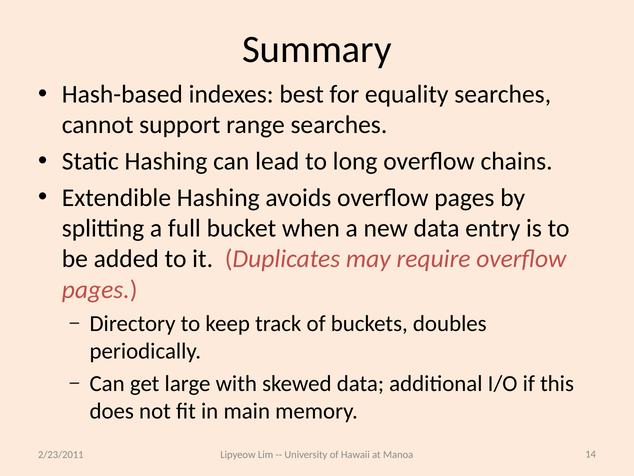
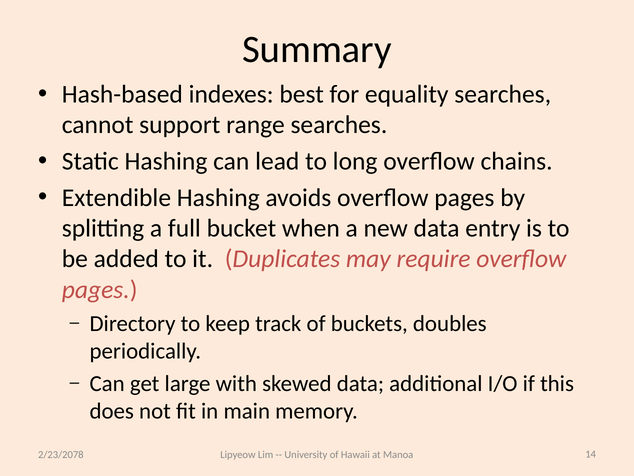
2/23/2011: 2/23/2011 -> 2/23/2078 (61, 454)
